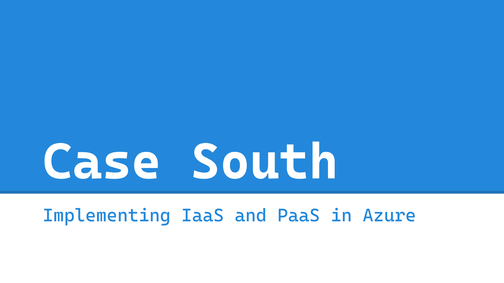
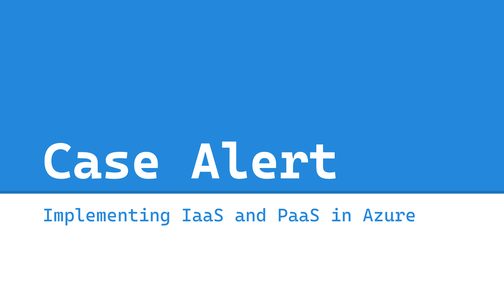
South: South -> Alert (264, 162)
